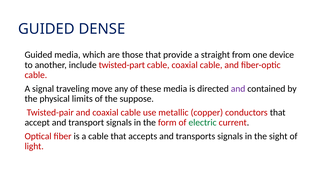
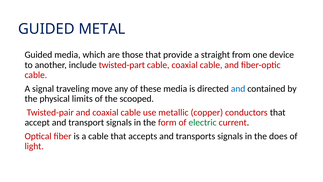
DENSE: DENSE -> METAL (102, 29)
and colour: purple -> blue (238, 89)
suppose: suppose -> scooped (137, 99)
sight: sight -> does (278, 136)
